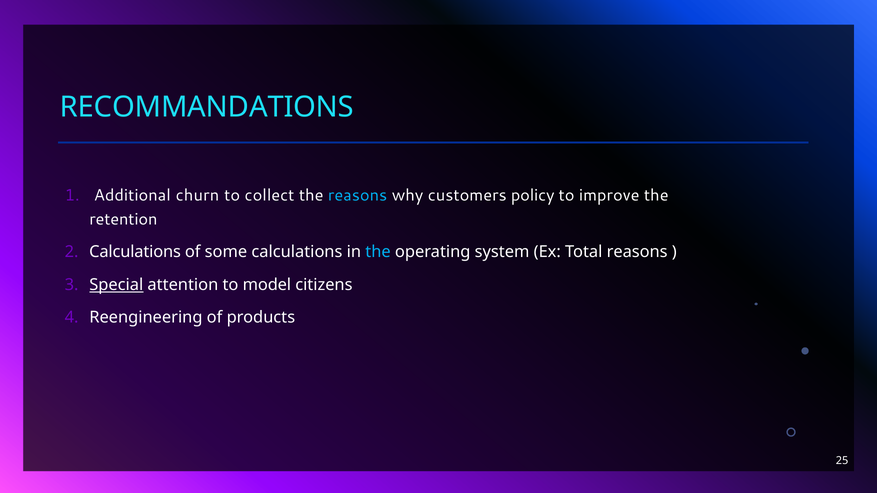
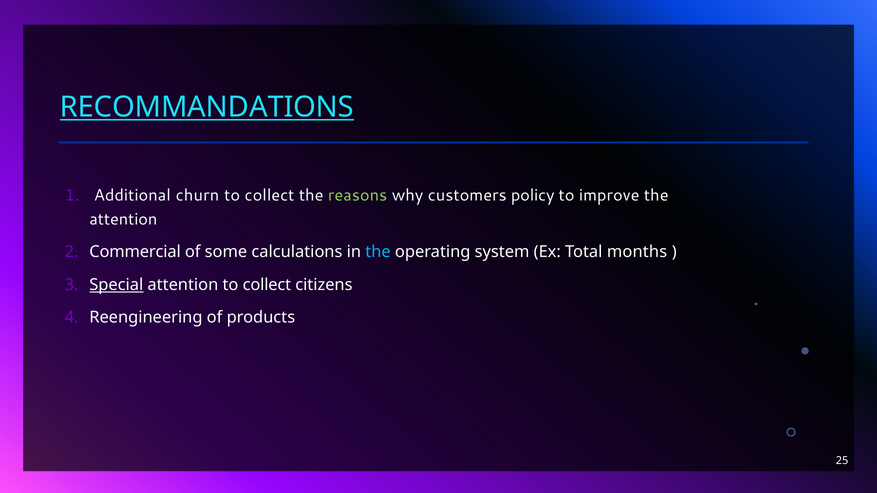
RECOMMANDATIONS underline: none -> present (207, 107)
reasons colour: light blue -> light green (358, 196)
retention: retention -> attention (123, 219)
Calculations: Calculations -> Commercial (135, 252)
Total reasons: reasons -> months (637, 252)
attention to model: model -> collect (267, 285)
